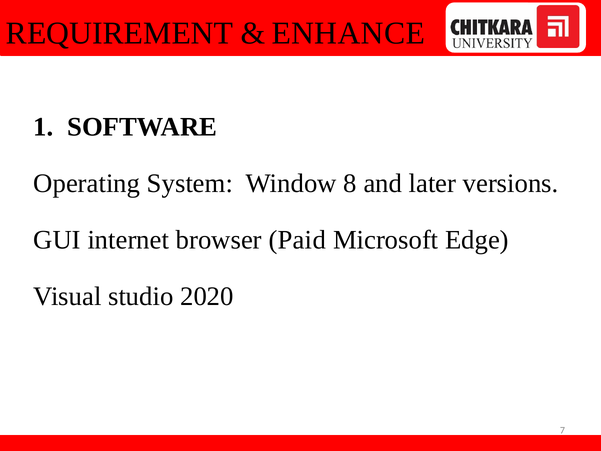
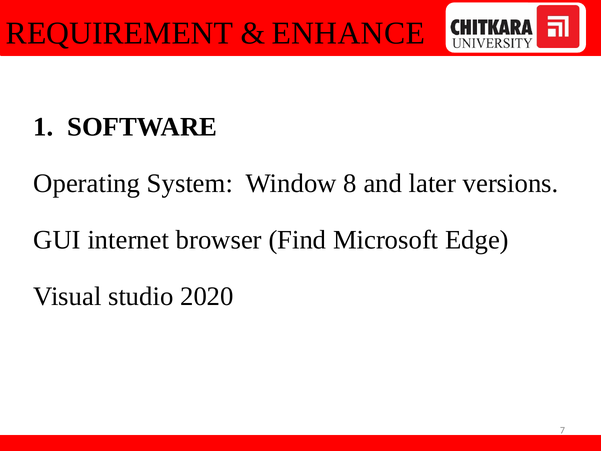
Paid: Paid -> Find (297, 240)
